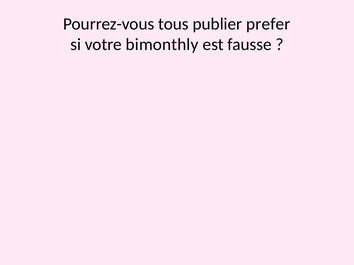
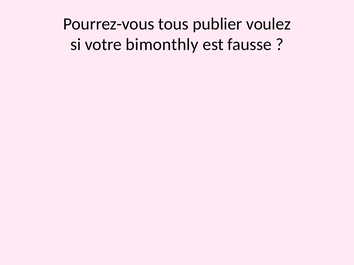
prefer: prefer -> voulez (268, 24)
